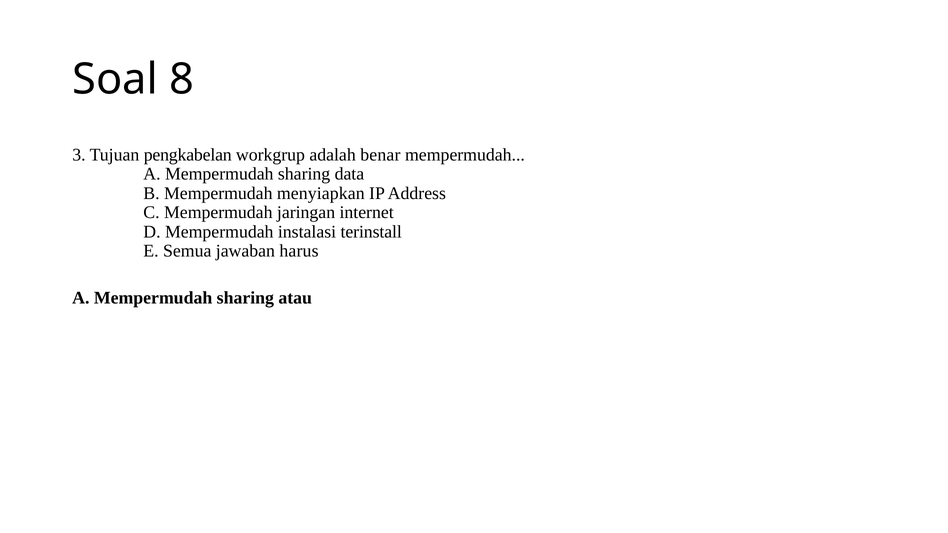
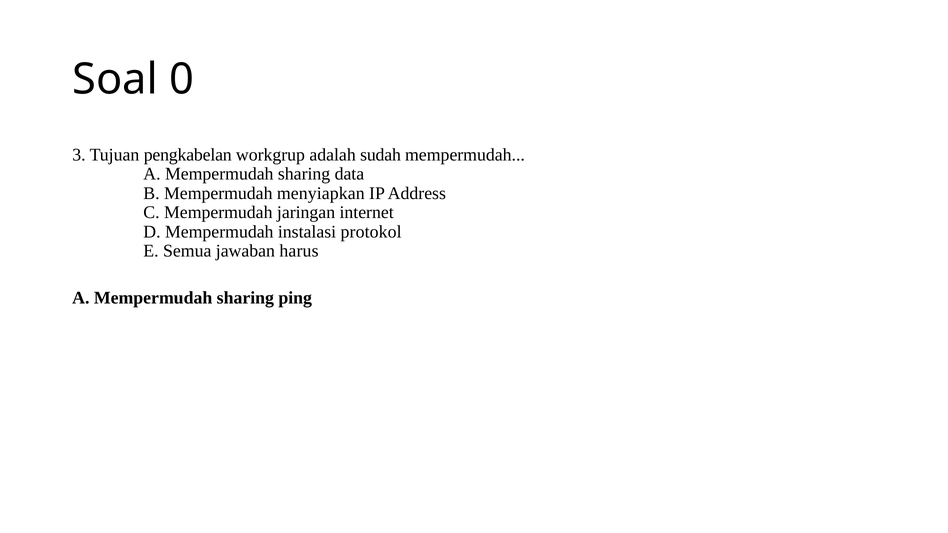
8: 8 -> 0 (182, 80)
benar: benar -> sudah (381, 155)
terinstall: terinstall -> protokol (371, 232)
atau: atau -> ping (295, 298)
